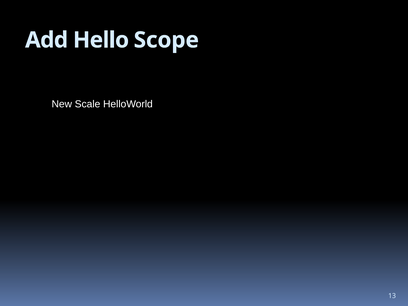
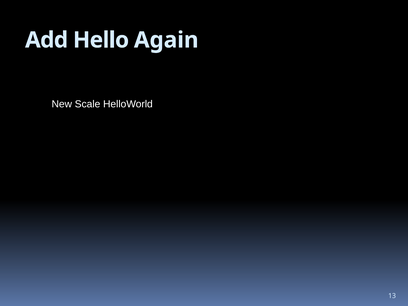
Scope: Scope -> Again (166, 40)
